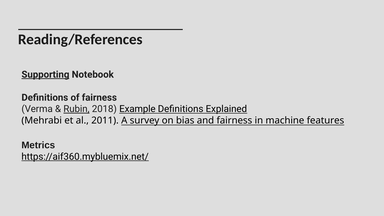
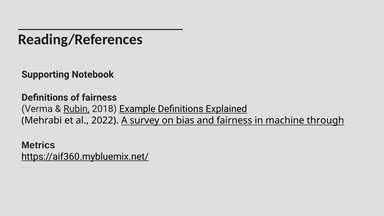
Supporting underline: present -> none (45, 74)
2011: 2011 -> 2022 (105, 121)
features: features -> through (325, 121)
